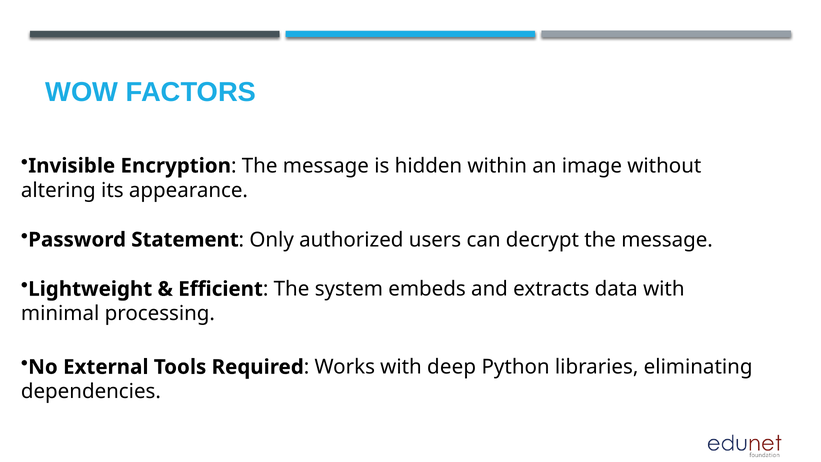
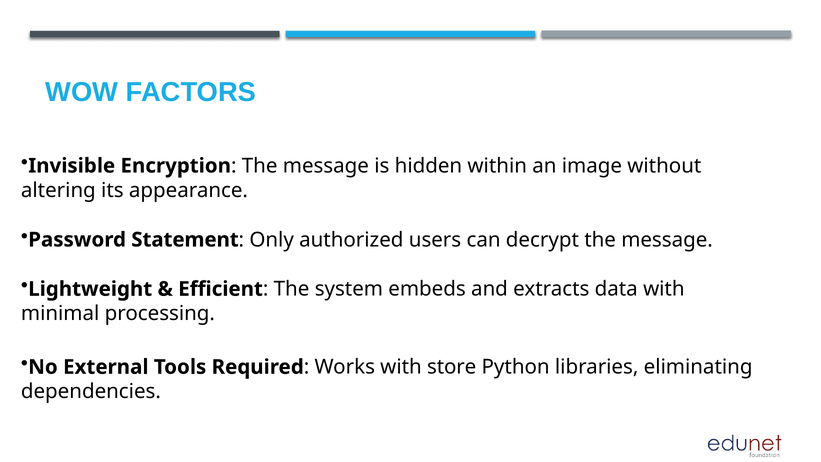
deep: deep -> store (452, 367)
